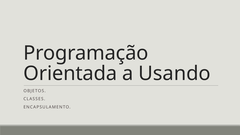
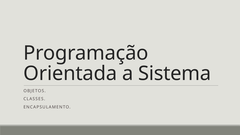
Usando: Usando -> Sistema (175, 74)
